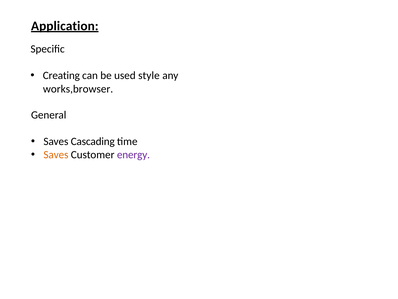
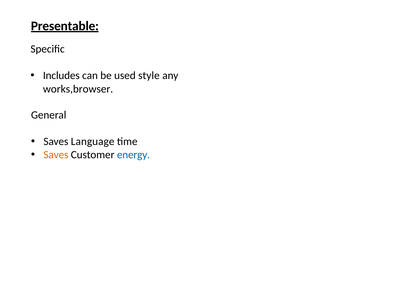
Application: Application -> Presentable (65, 26)
Creating: Creating -> Includes (61, 75)
Cascading: Cascading -> Language (93, 141)
energy colour: purple -> blue (133, 155)
